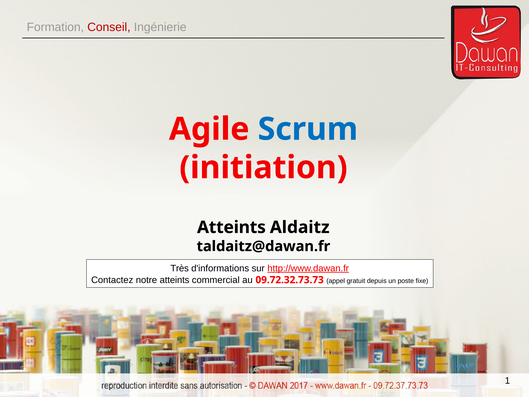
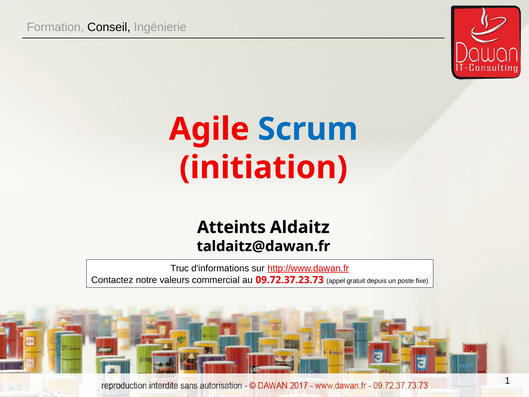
Conseil colour: red -> black (109, 27)
Très: Très -> Truc (180, 268)
notre atteints: atteints -> valeurs (175, 280)
09.72.32.73.73: 09.72.32.73.73 -> 09.72.37.23.73 (290, 280)
